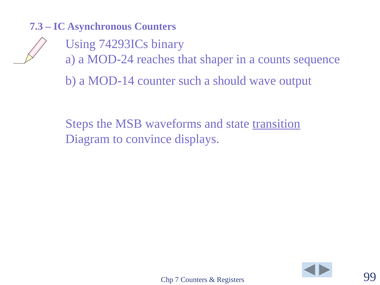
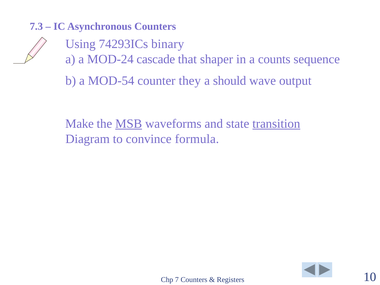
reaches: reaches -> cascade (156, 59)
MOD-14: MOD-14 -> MOD-54 (111, 81)
such: such -> they (190, 81)
Steps: Steps -> Make (80, 124)
MSB underline: none -> present (129, 124)
displays: displays -> formula (197, 139)
99: 99 -> 10 (370, 277)
